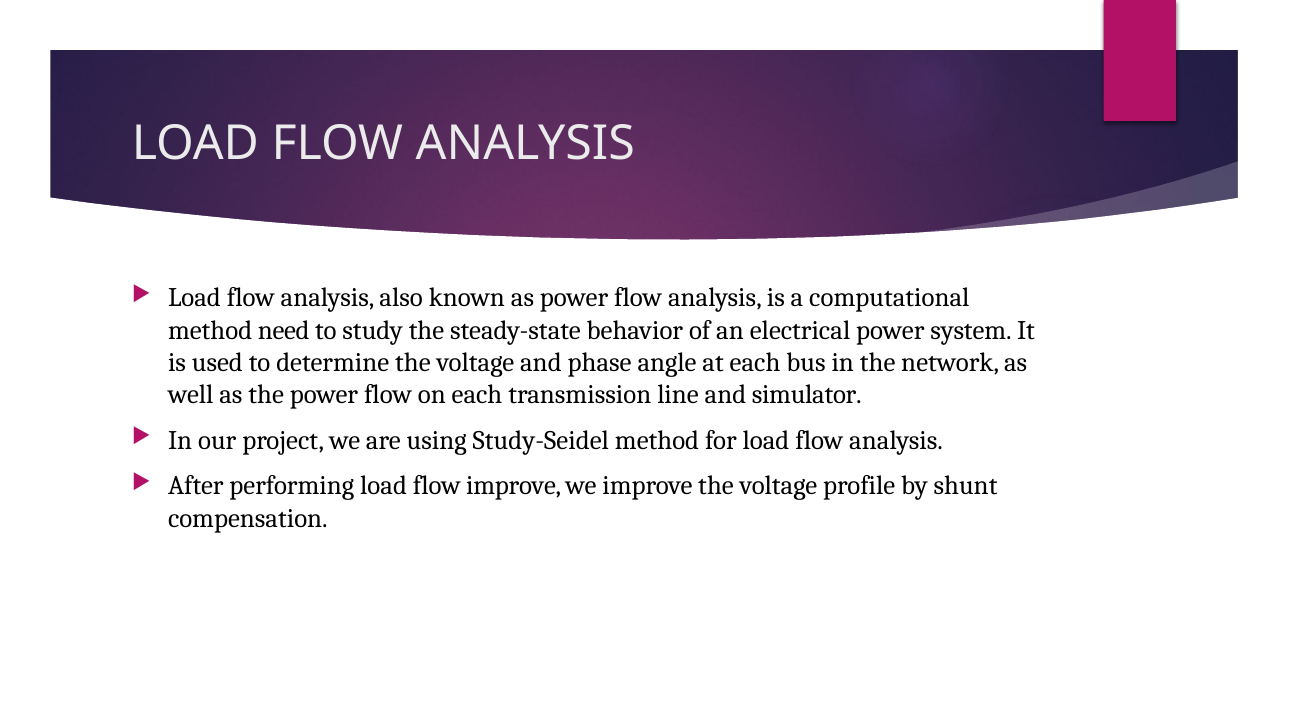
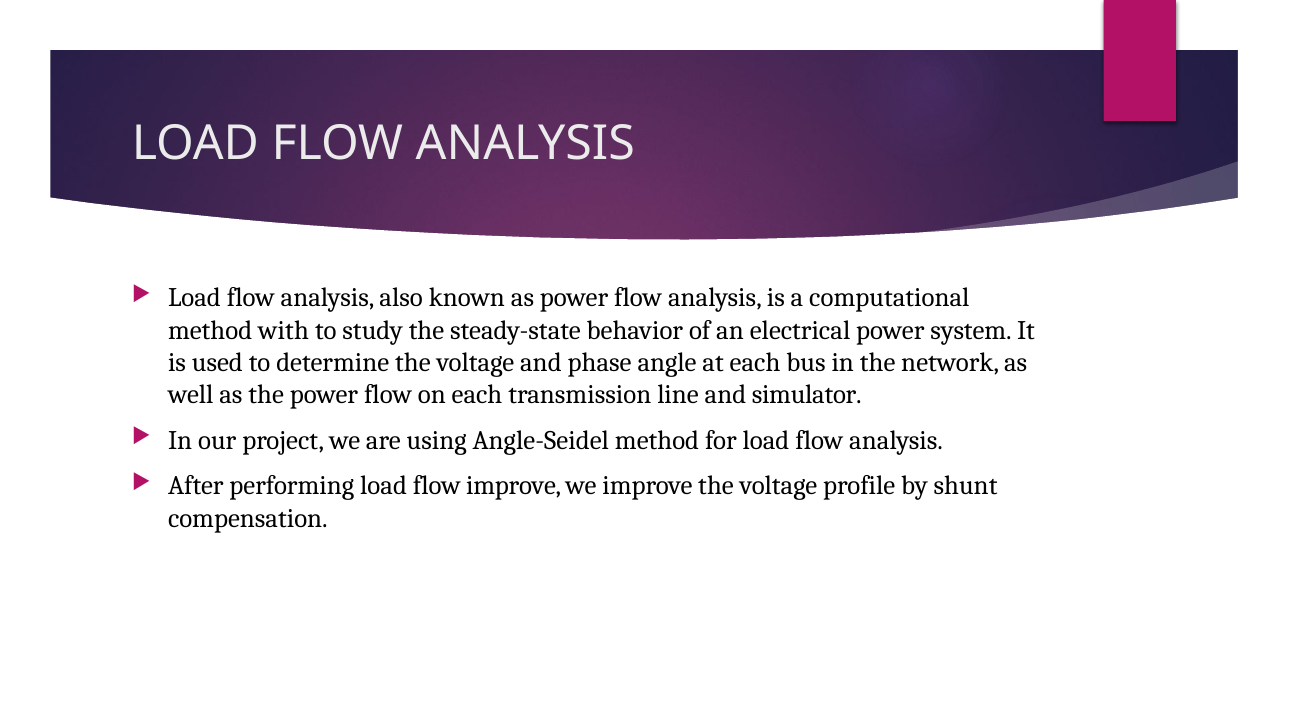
need: need -> with (284, 330)
Study-Seidel: Study-Seidel -> Angle-Seidel (541, 440)
